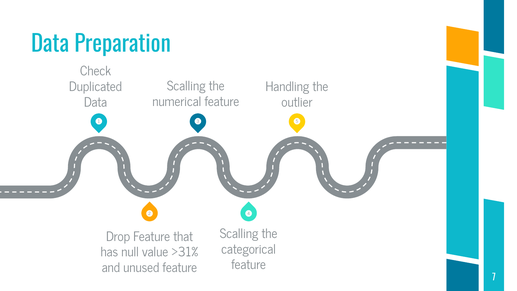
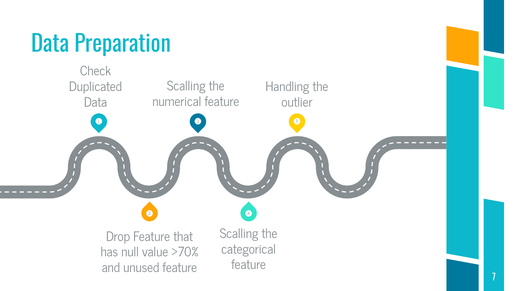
>31%: >31% -> >70% (185, 252)
